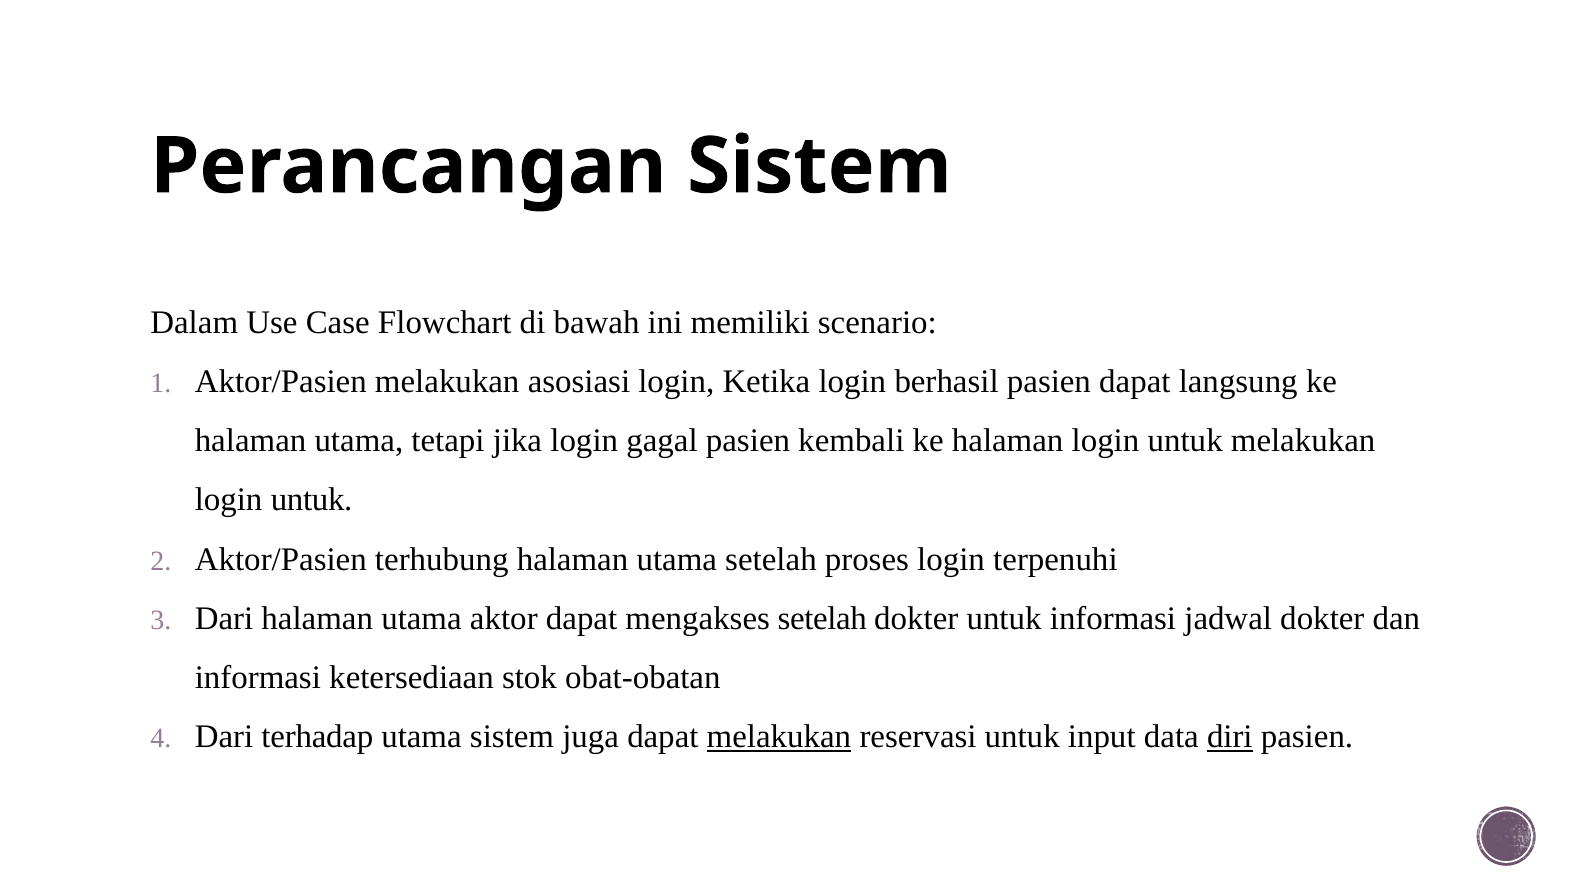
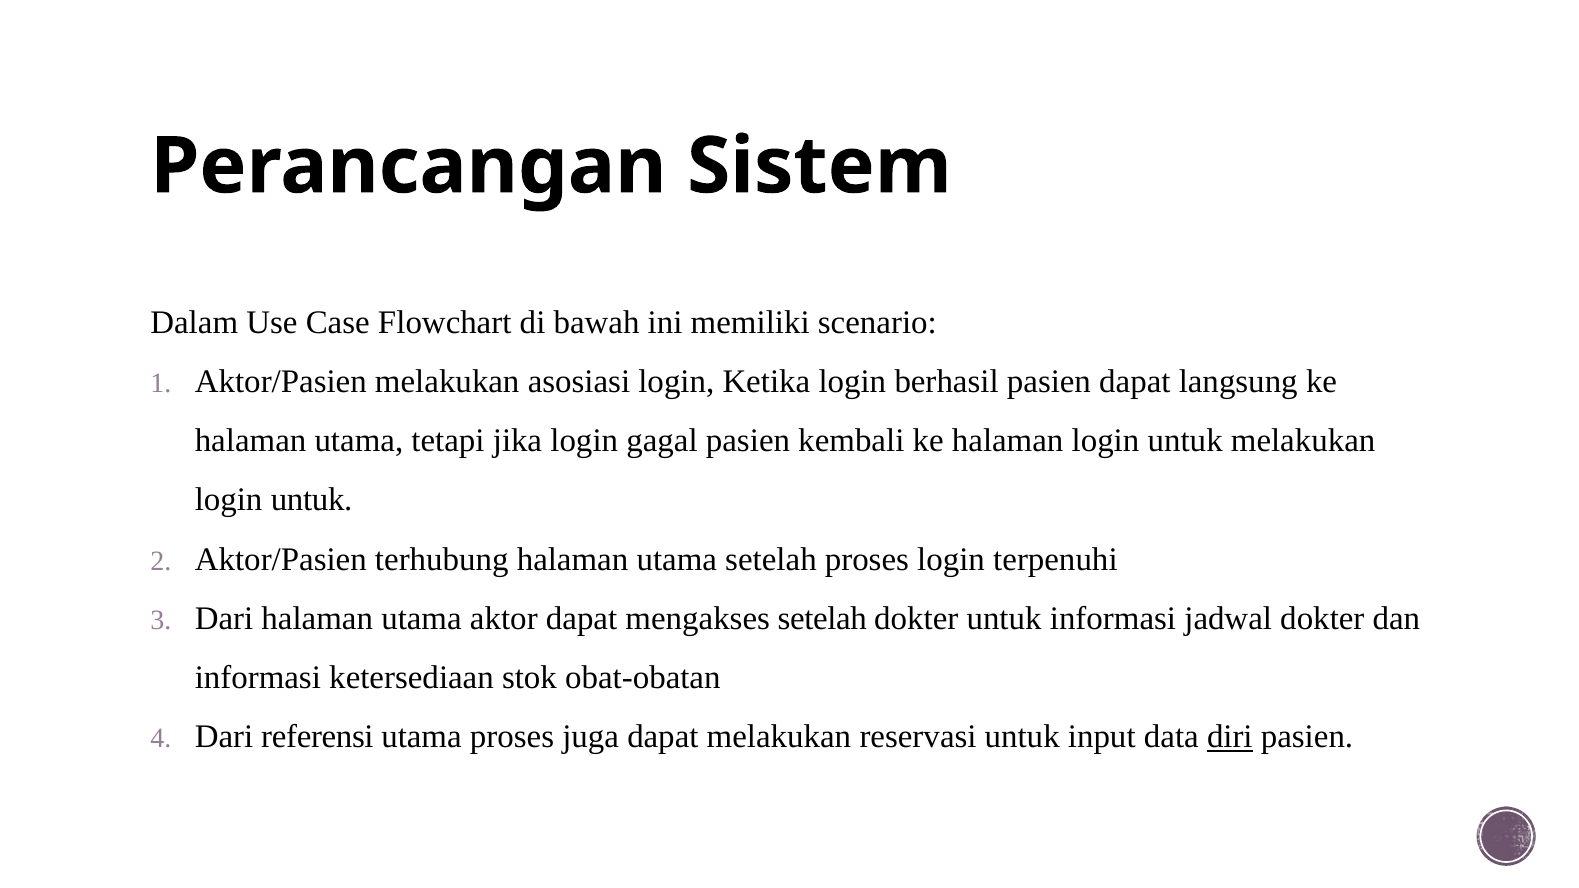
terhadap: terhadap -> referensi (317, 737)
utama sistem: sistem -> proses (512, 737)
melakukan underline: present -> none (779, 737)
